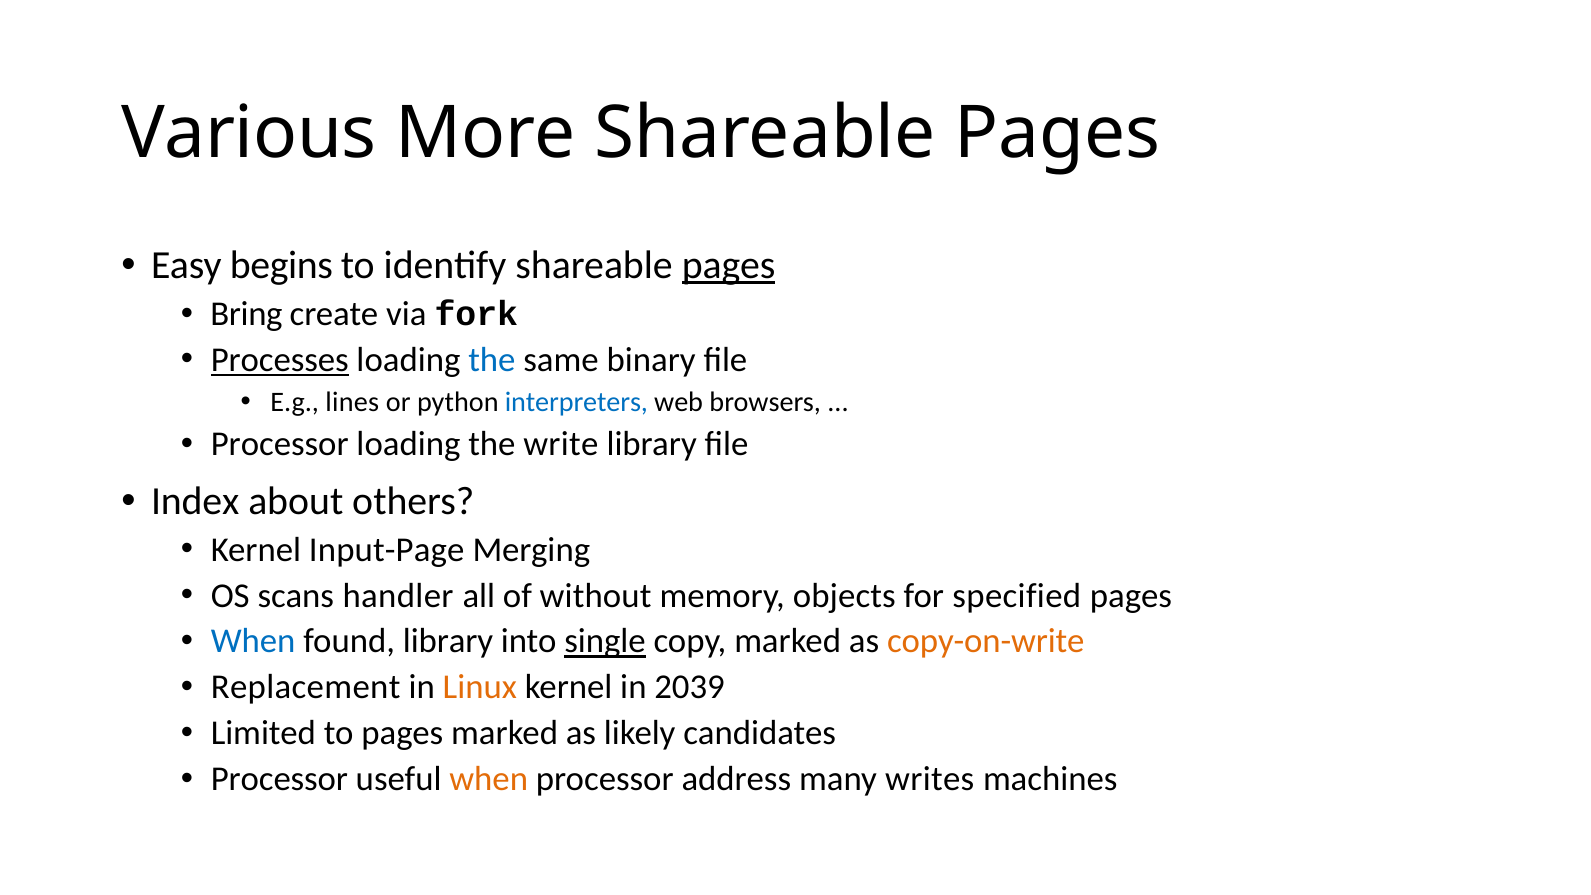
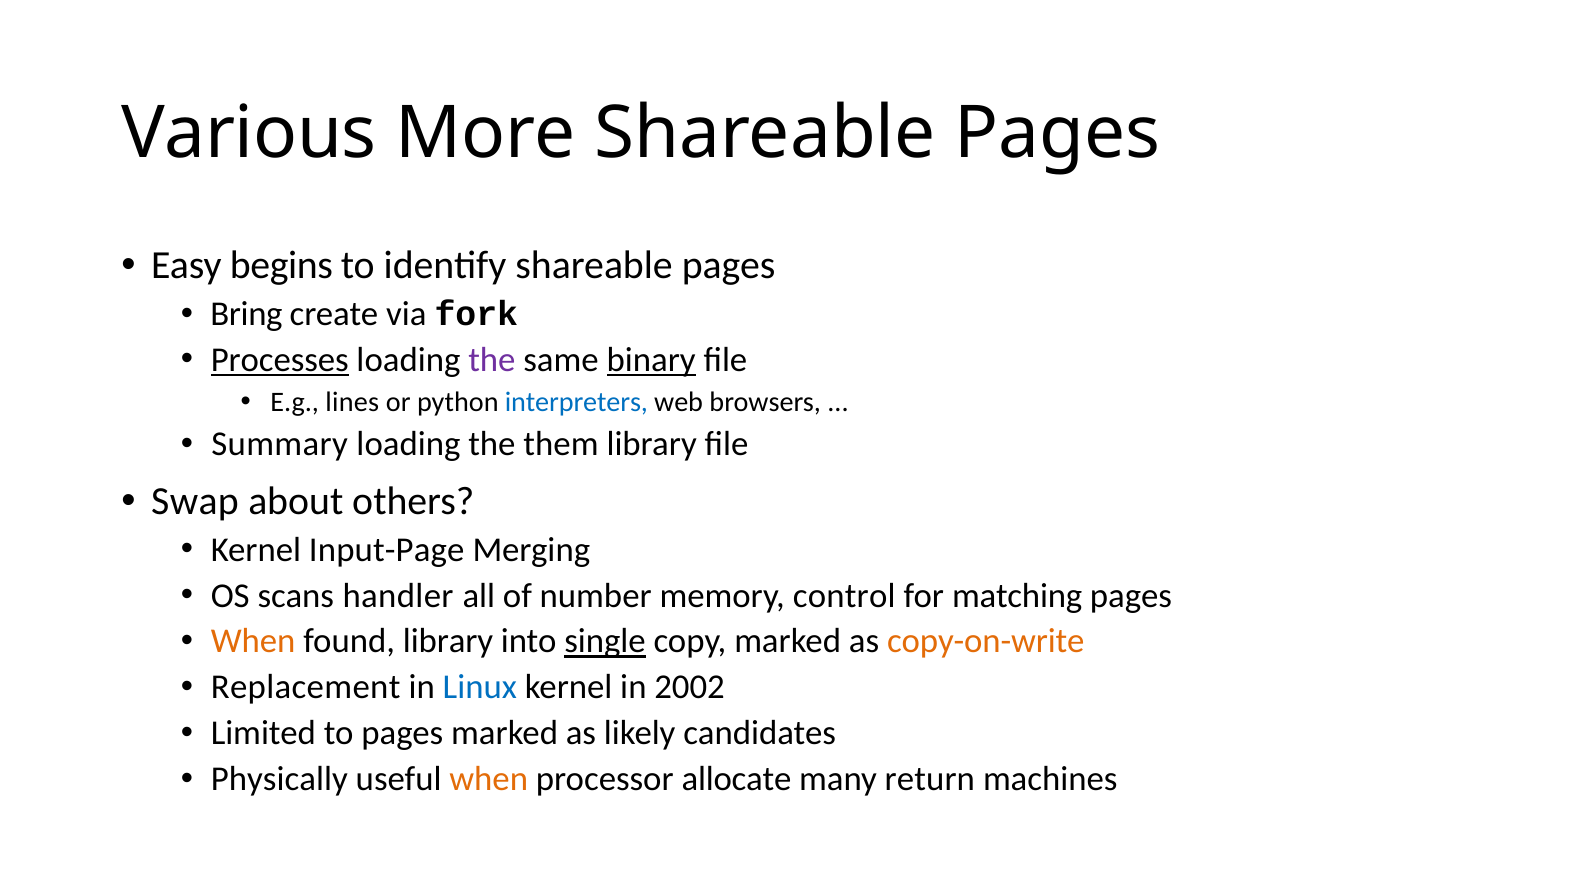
pages underline: present -> none (729, 265)
the colour: blue -> purple (492, 360)
binary underline: none -> present (651, 360)
Processor: Processor -> Summary (280, 444)
write: write -> them (561, 444)
Index: Index -> Swap (195, 501)
without: without -> number (596, 596)
objects: objects -> control (844, 596)
specified: specified -> matching (1017, 596)
When colour: blue -> orange (253, 641)
Linux colour: orange -> blue (480, 687)
2039: 2039 -> 2002 (690, 687)
Processor: Processor -> Physically (279, 779)
address: address -> allocate (736, 779)
writes: writes -> return (930, 779)
